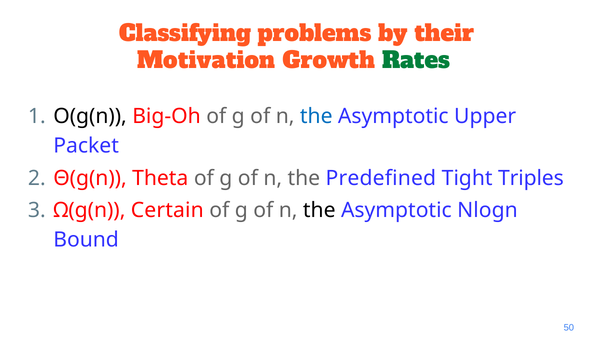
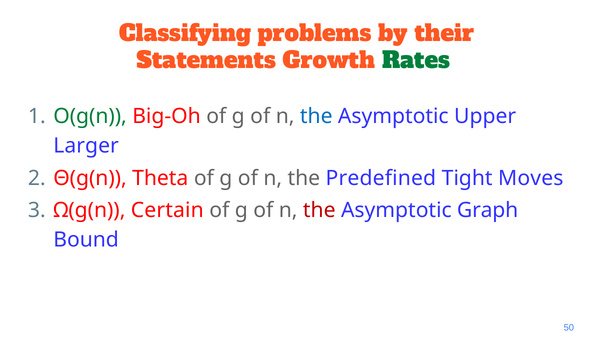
Motivation: Motivation -> Statements (206, 61)
O(g(n colour: black -> green (90, 117)
Packet: Packet -> Larger (86, 146)
Triples: Triples -> Moves (531, 178)
the colour: black -> red (319, 211)
Nlogn: Nlogn -> Graph (488, 211)
